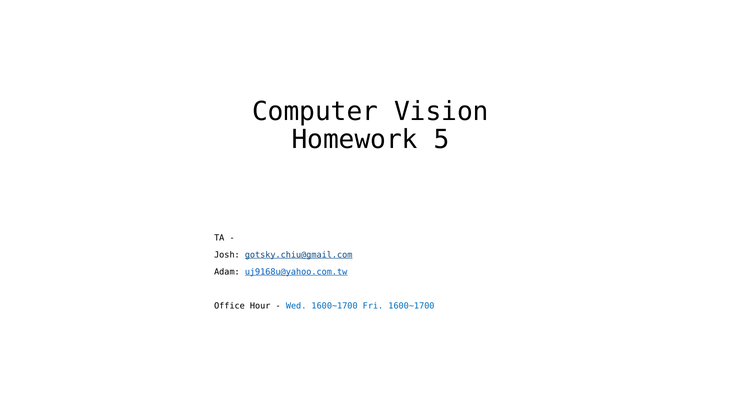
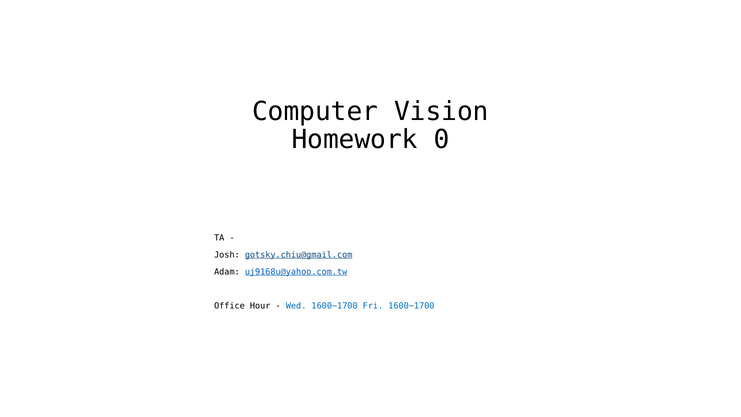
5: 5 -> 0 (441, 140)
